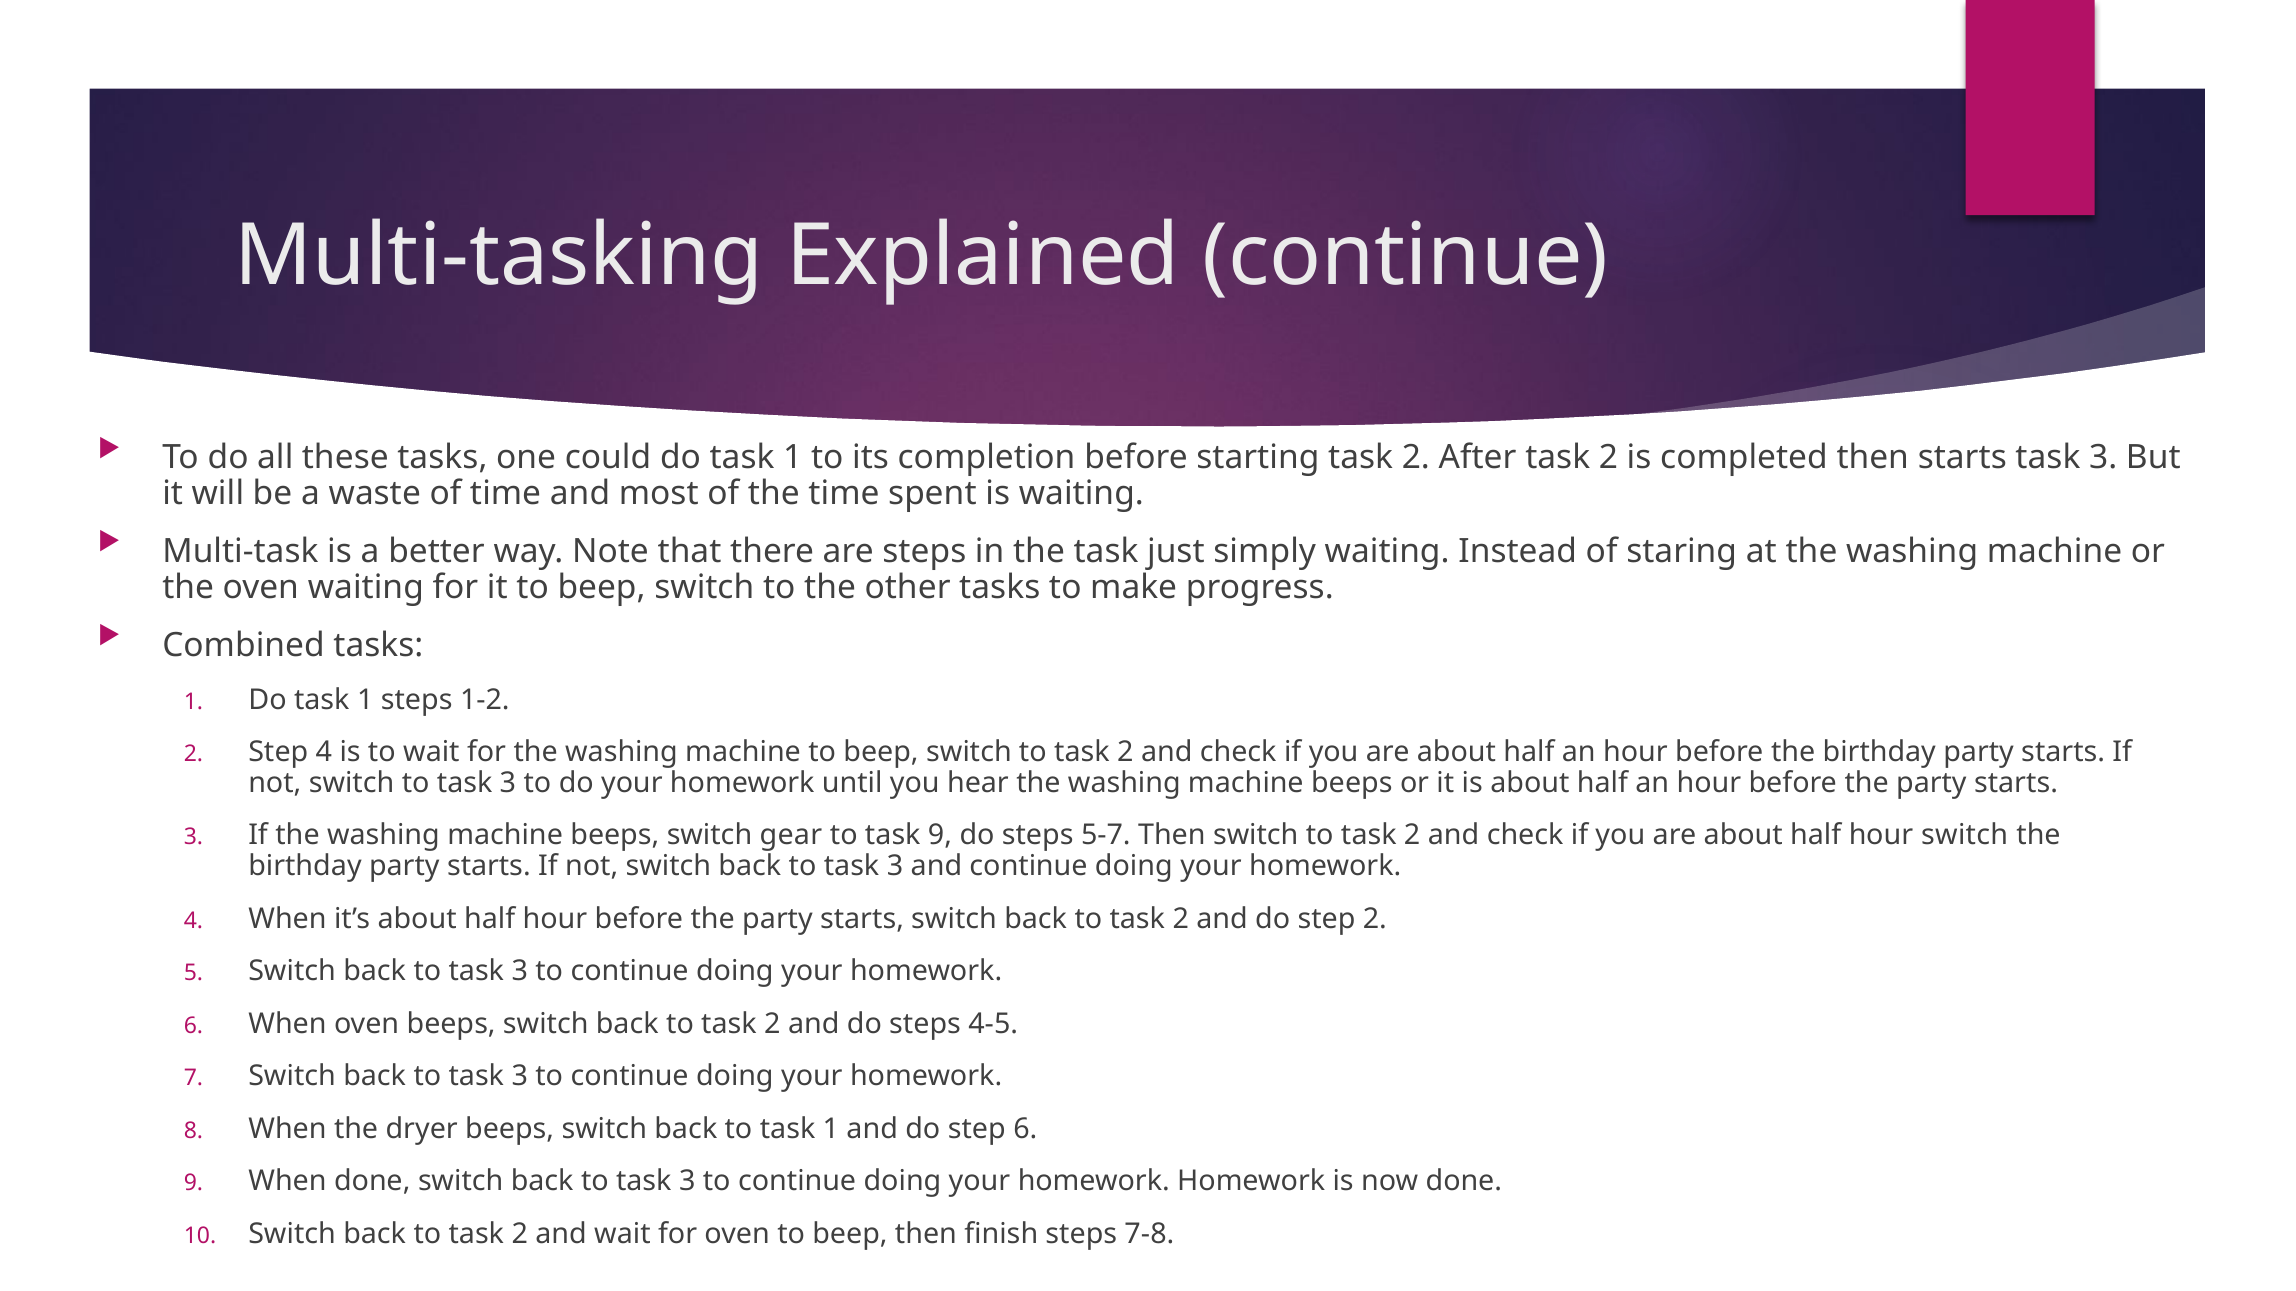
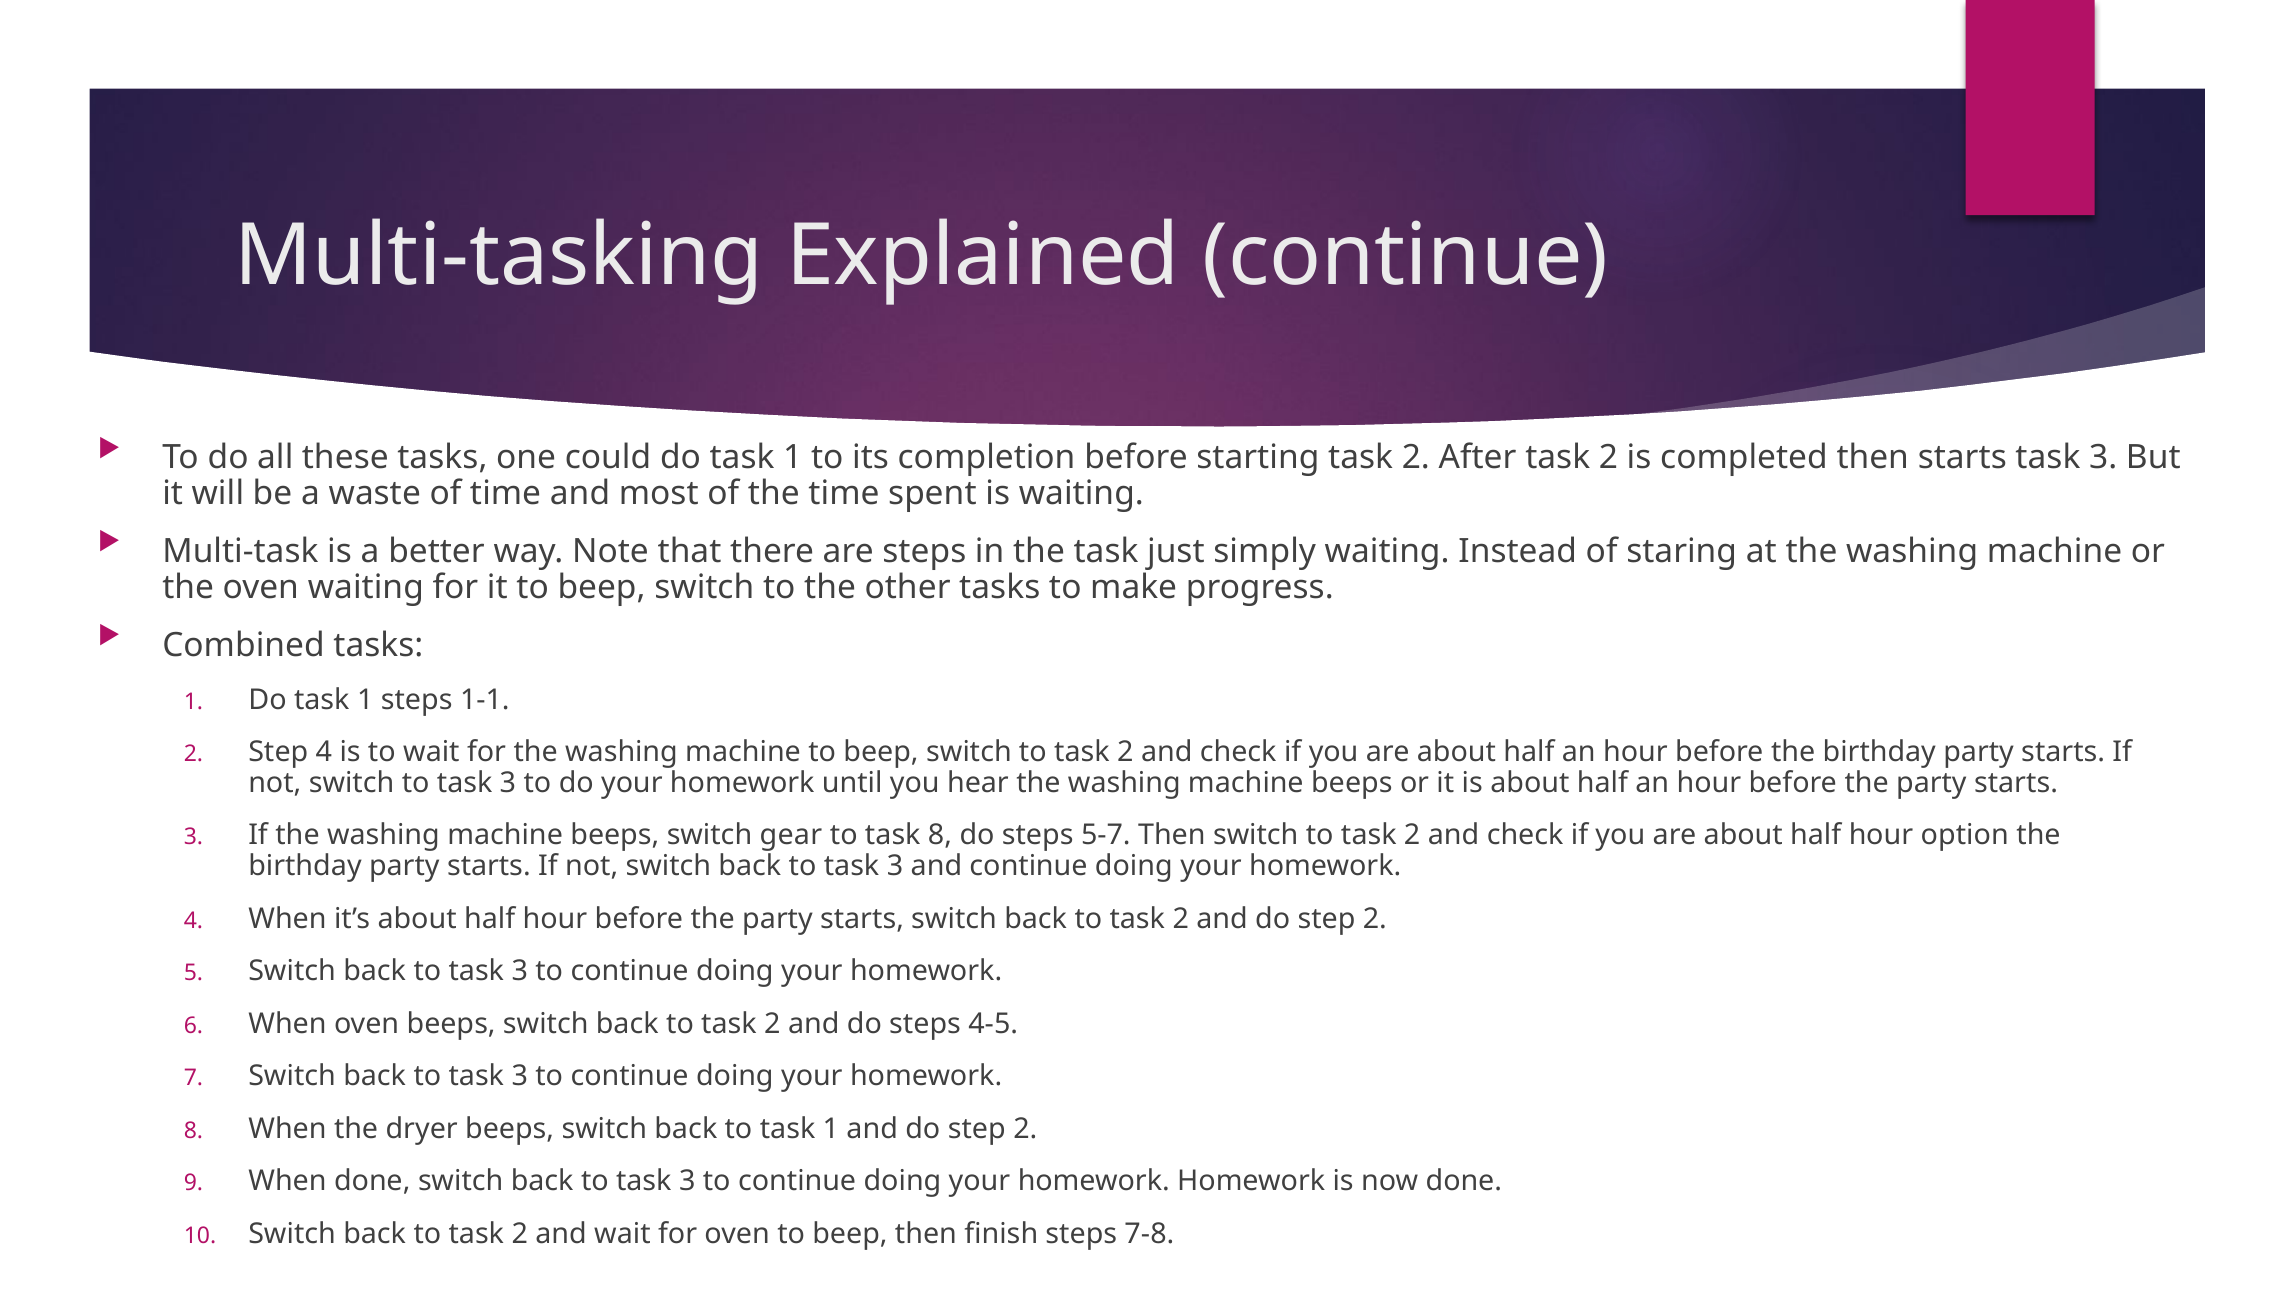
1-2: 1-2 -> 1-1 (485, 700)
task 9: 9 -> 8 (940, 836)
hour switch: switch -> option (1965, 836)
6: 6 -> 2 (1025, 1129)
